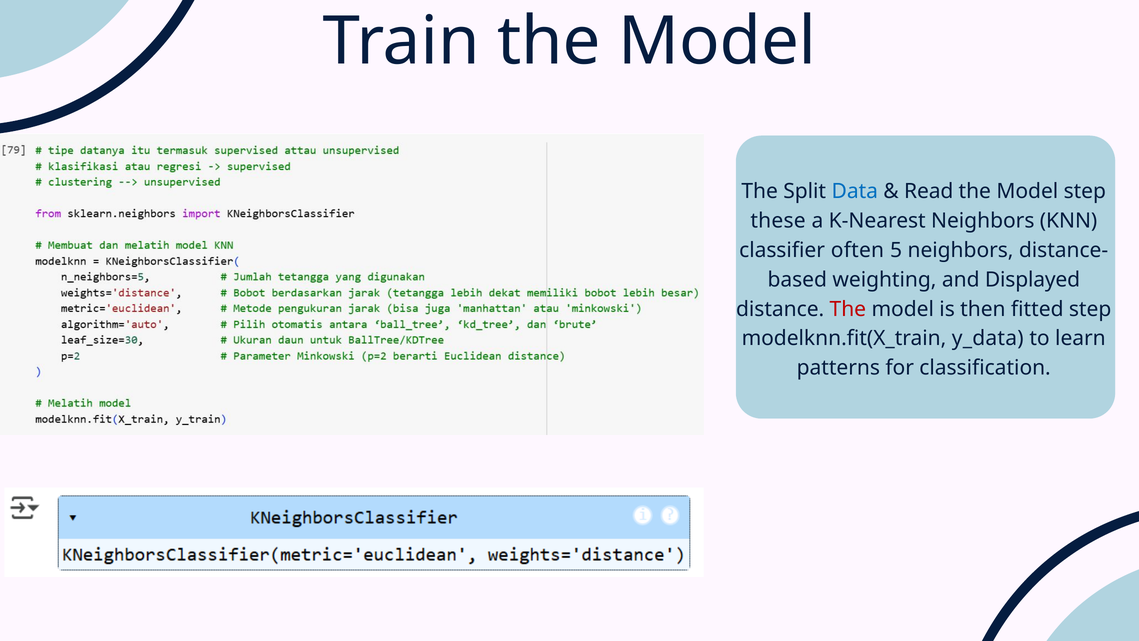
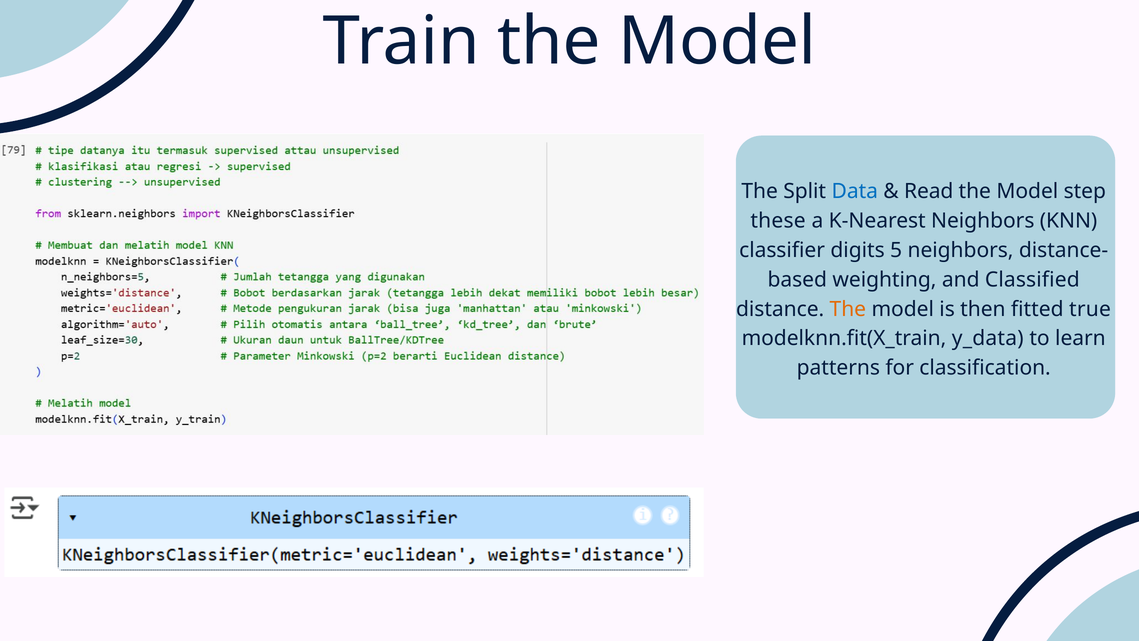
often: often -> digits (858, 250)
Displayed: Displayed -> Classified (1032, 280)
The colour: red -> orange (848, 309)
fitted step: step -> true (1090, 309)
